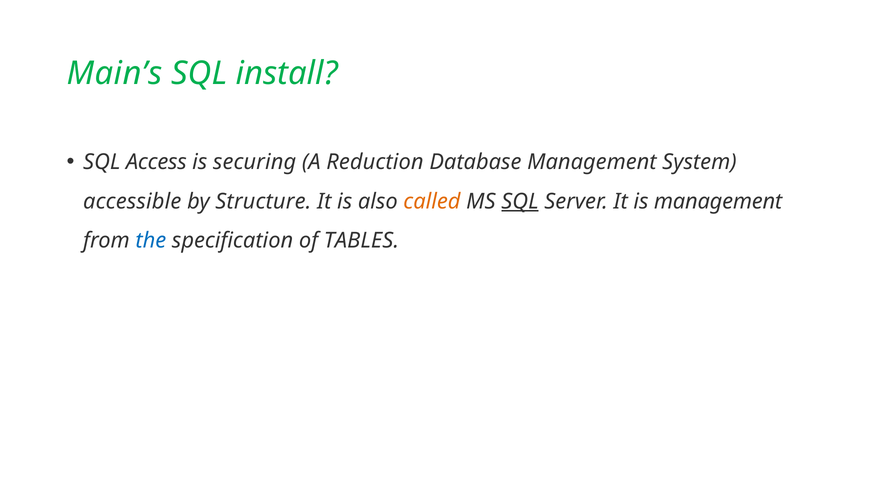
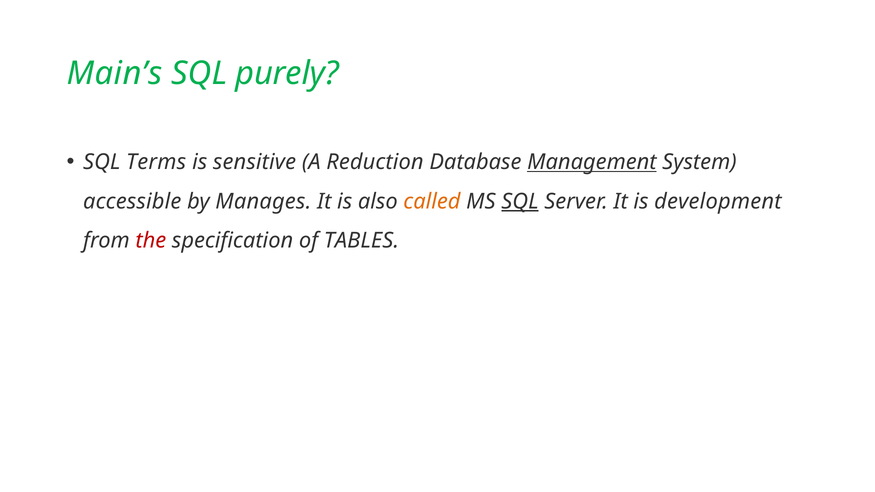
install: install -> purely (287, 74)
Access: Access -> Terms (156, 162)
securing: securing -> sensitive (255, 162)
Management underline: none -> present (592, 162)
Structure: Structure -> Manages (263, 201)
is management: management -> development (718, 201)
the colour: blue -> red (151, 241)
